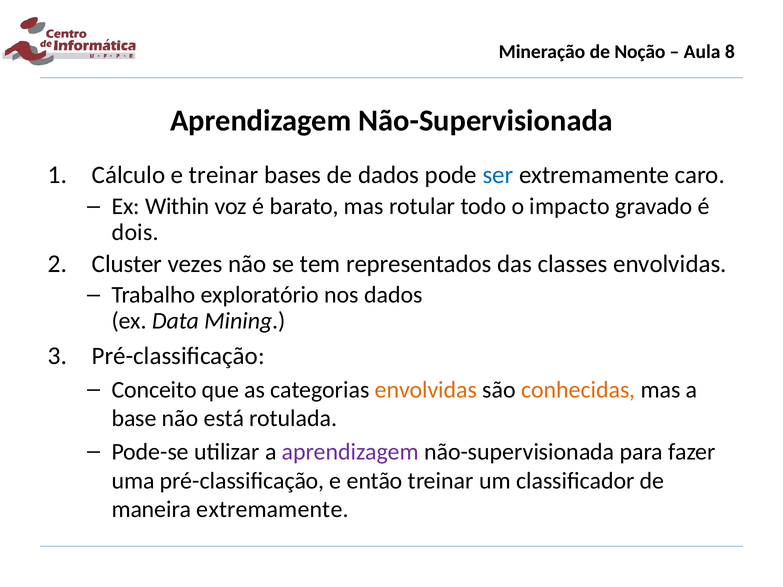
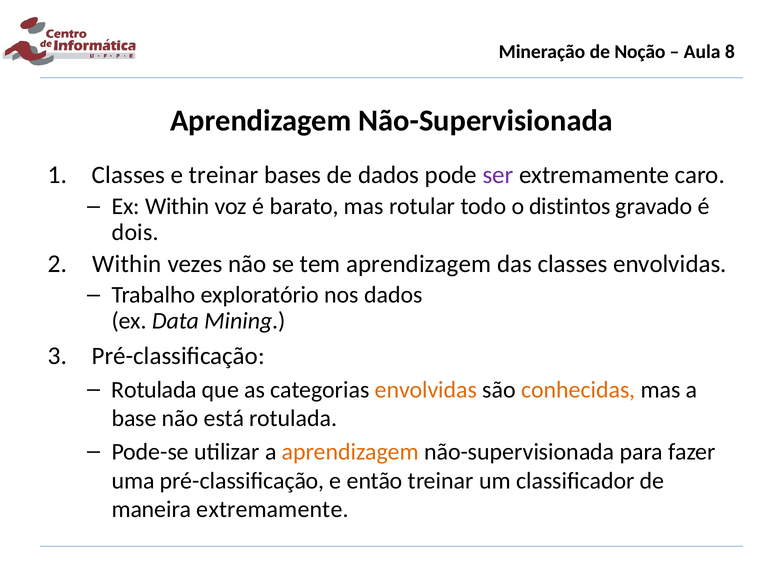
Cálculo: Cálculo -> Classes (129, 175)
ser colour: blue -> purple (498, 175)
impacto: impacto -> distintos (570, 206)
Cluster: Cluster -> Within (127, 264)
tem representados: representados -> aprendizagem (419, 264)
Conceito: Conceito -> Rotulada (154, 390)
aprendizagem colour: purple -> orange (350, 452)
